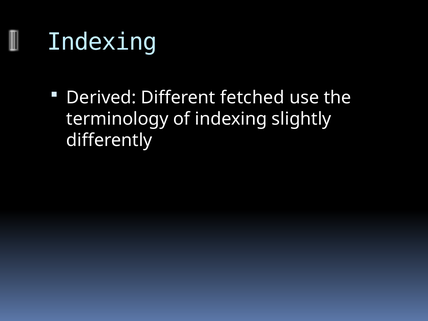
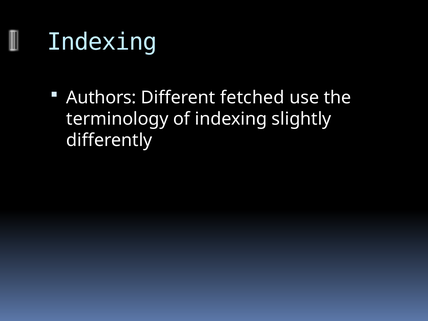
Derived: Derived -> Authors (101, 98)
